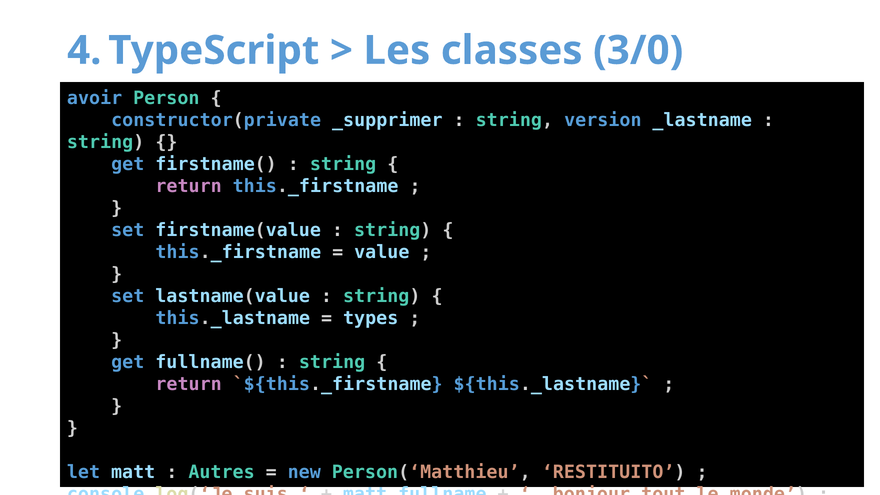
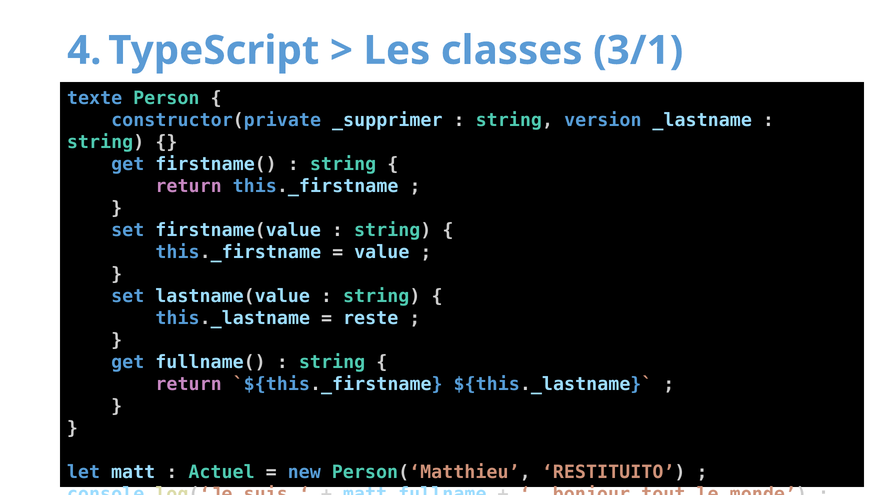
3/0: 3/0 -> 3/1 (638, 51)
avoir: avoir -> texte (95, 98)
types: types -> reste (371, 318)
Autres: Autres -> Actuel (222, 472)
